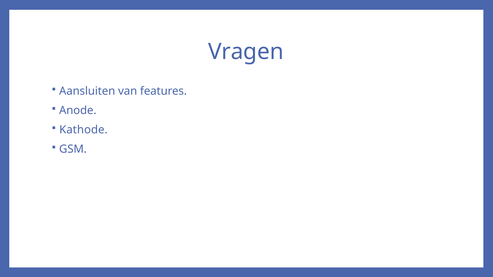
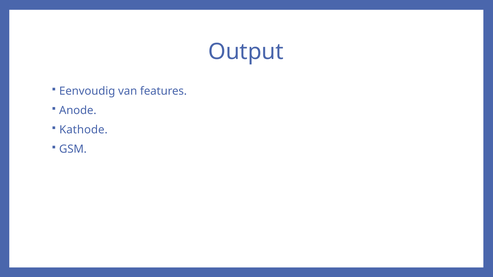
Vragen: Vragen -> Output (246, 52)
Aansluiten: Aansluiten -> Eenvoudig (87, 91)
